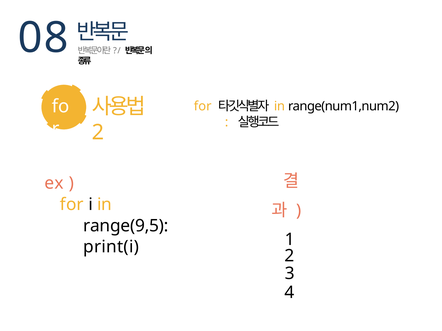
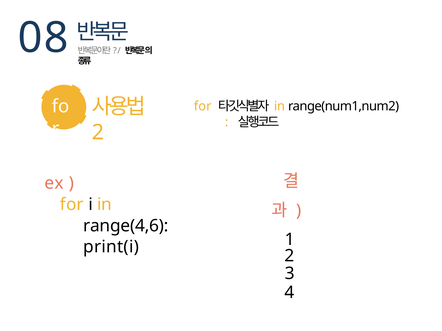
range(9,5: range(9,5 -> range(4,6 (126, 226)
